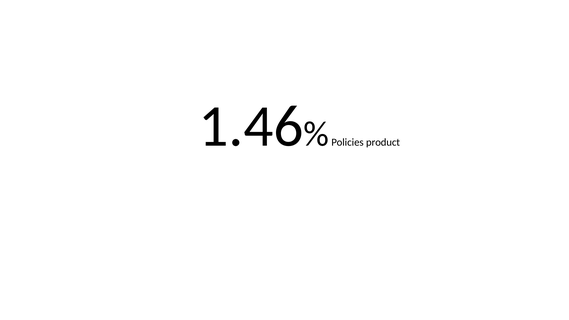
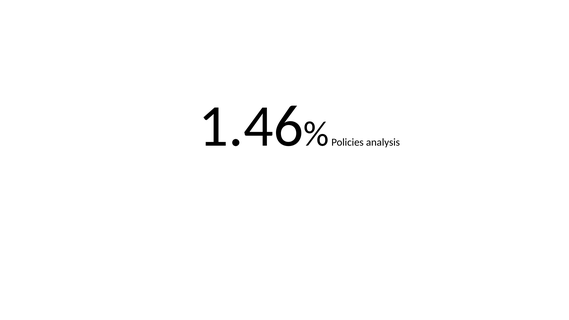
product: product -> analysis (383, 142)
